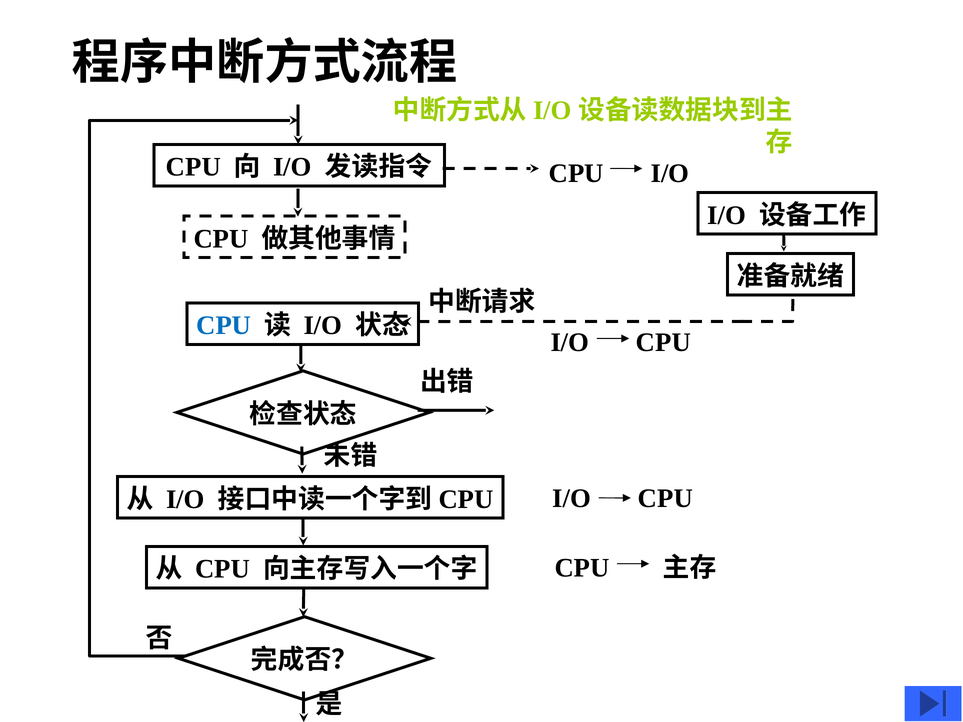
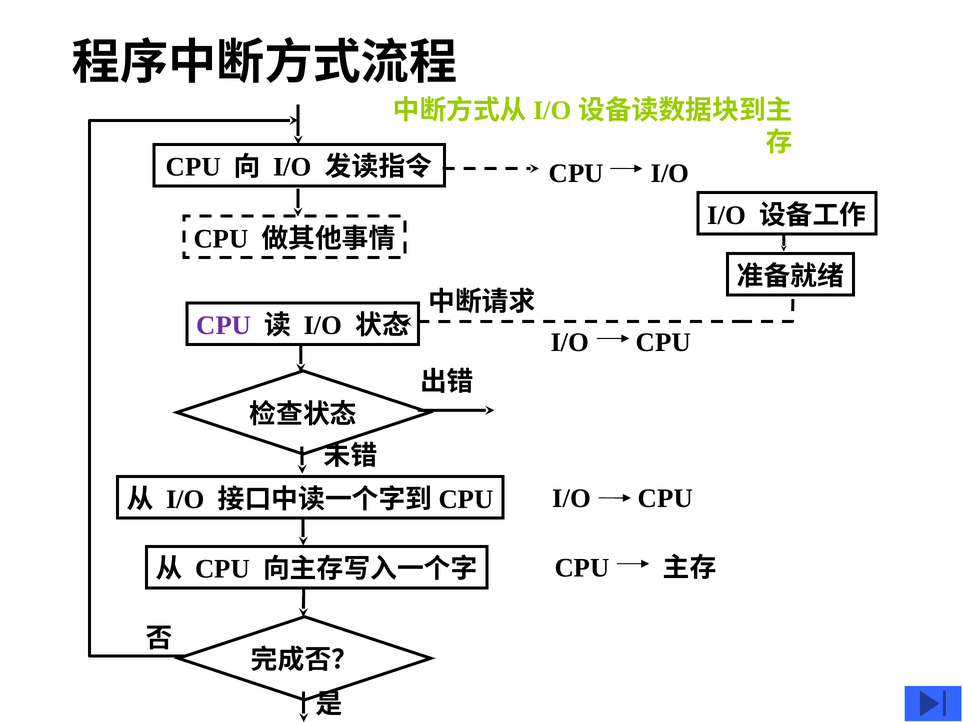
CPU colour: blue -> purple (224, 326)
